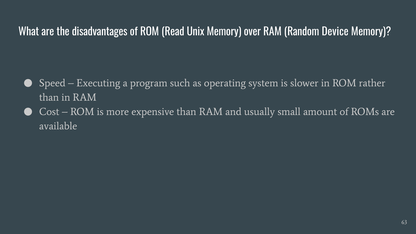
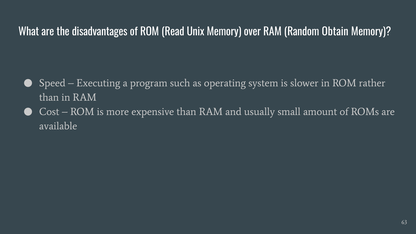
Device: Device -> Obtain (335, 32)
